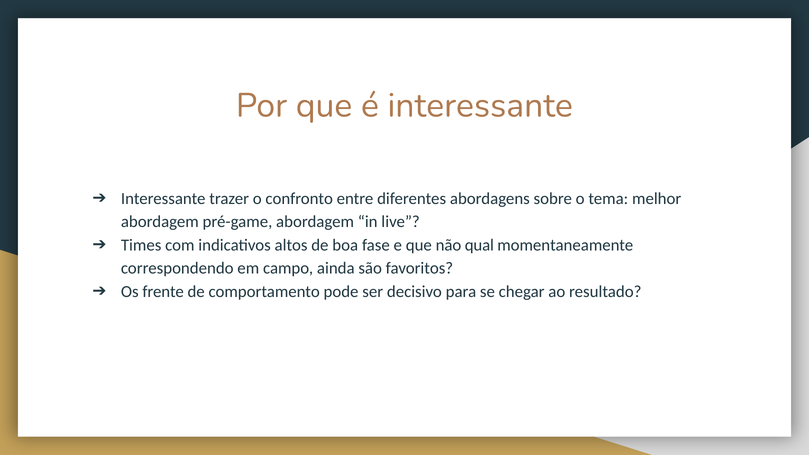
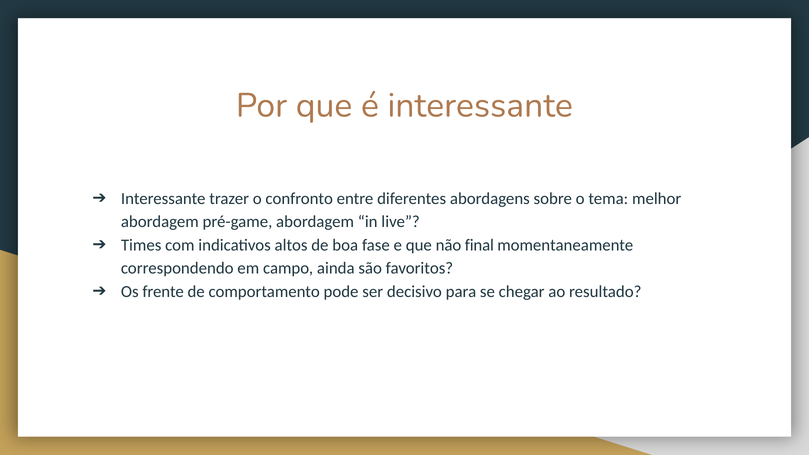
qual: qual -> final (479, 245)
